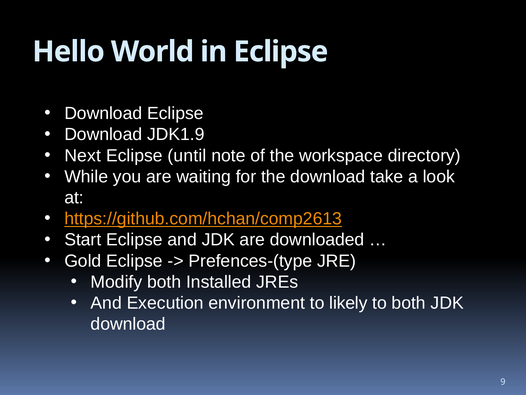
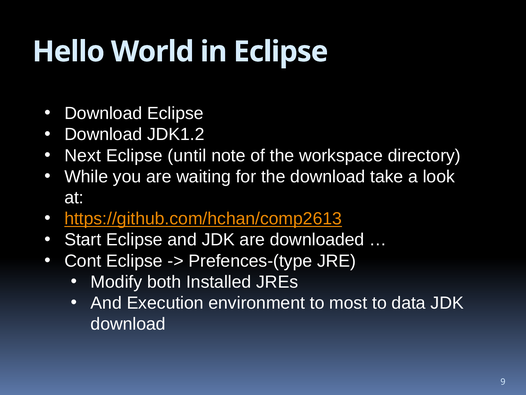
JDK1.9: JDK1.9 -> JDK1.2 (176, 134)
Gold: Gold -> Cont (83, 261)
likely: likely -> most (348, 303)
to both: both -> data (409, 303)
